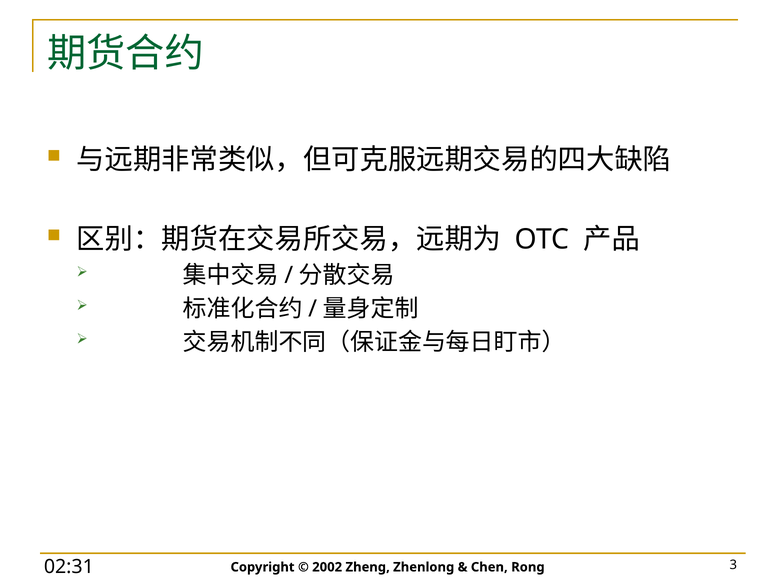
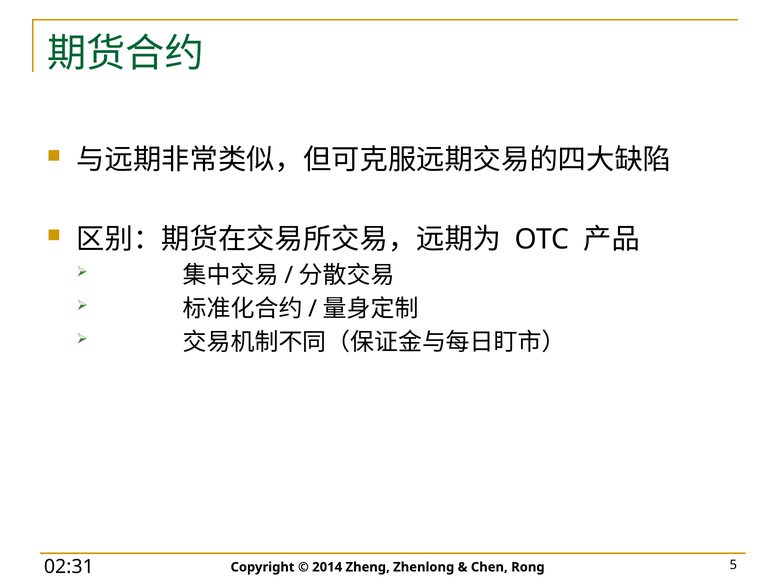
2002: 2002 -> 2014 (327, 567)
3: 3 -> 5 (733, 565)
